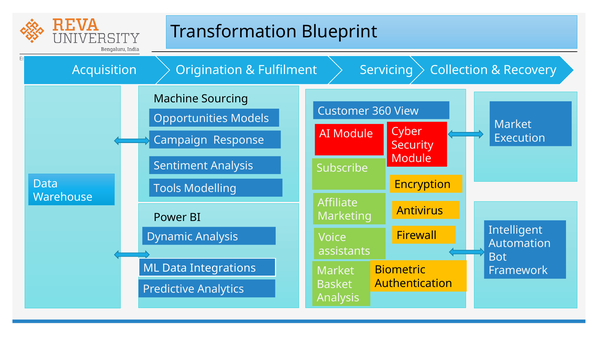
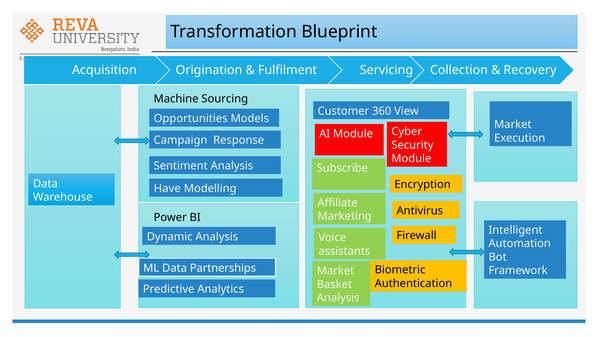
Tools: Tools -> Have (167, 188)
Integrations: Integrations -> Partnerships (223, 268)
